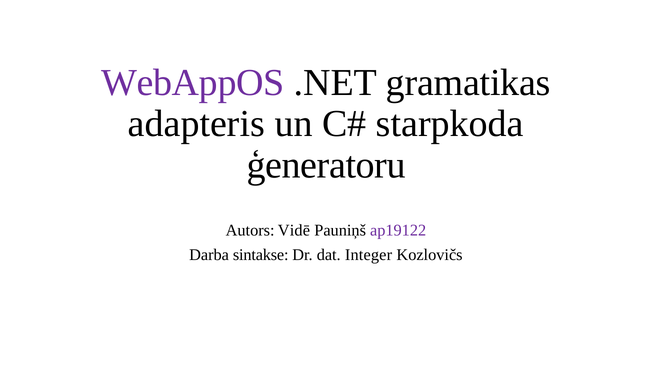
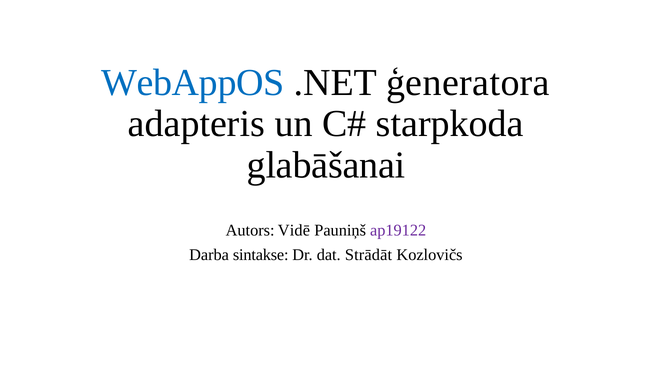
WebAppOS colour: purple -> blue (193, 83)
gramatikas: gramatikas -> ģeneratora (468, 83)
ģeneratoru: ģeneratoru -> glabāšanai (326, 165)
Integer: Integer -> Strādāt (369, 255)
